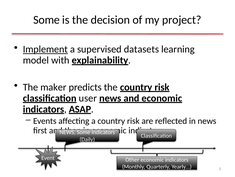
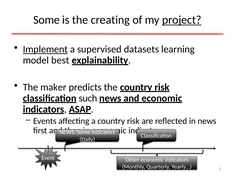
decision: decision -> creating (110, 20)
project underline: none -> present (182, 20)
with: with -> best (60, 60)
user: user -> such (88, 98)
